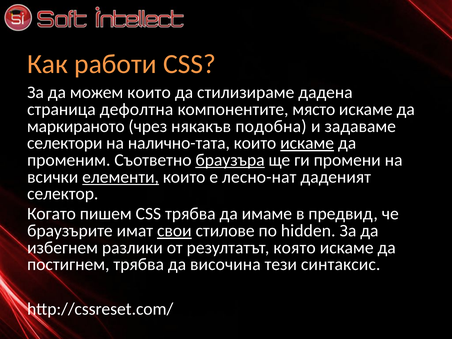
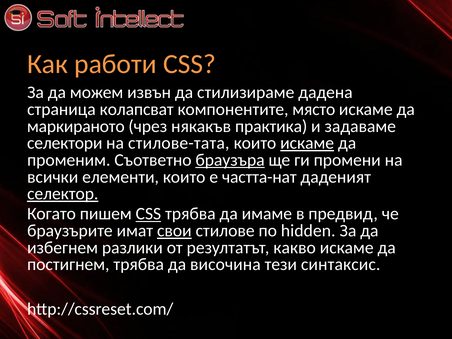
можем които: които -> извън (149, 92)
дефолтна: дефолтна -> колапсват (137, 109)
подобна: подобна -> практика (271, 126)
налично-тата: налично-тата -> стилове-тата (179, 143)
елементи underline: present -> none (121, 177)
лесно-нат: лесно-нат -> частта-нат (259, 177)
селектор underline: none -> present (63, 194)
CSS underline: none -> present (148, 214)
която: която -> какво (295, 248)
